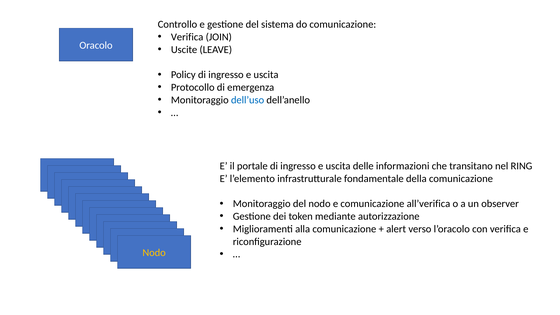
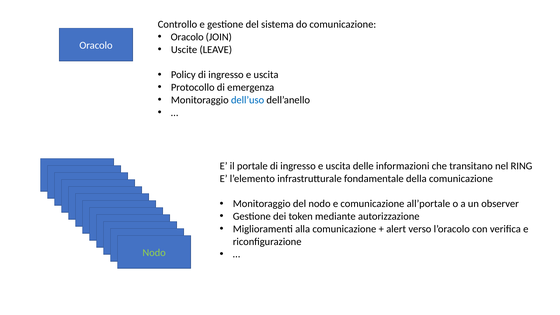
Verifica: Verifica -> Oracolo (187, 37)
all’verifica: all’verifica -> all’portale (428, 204)
Nodo colour: yellow -> light green (154, 253)
